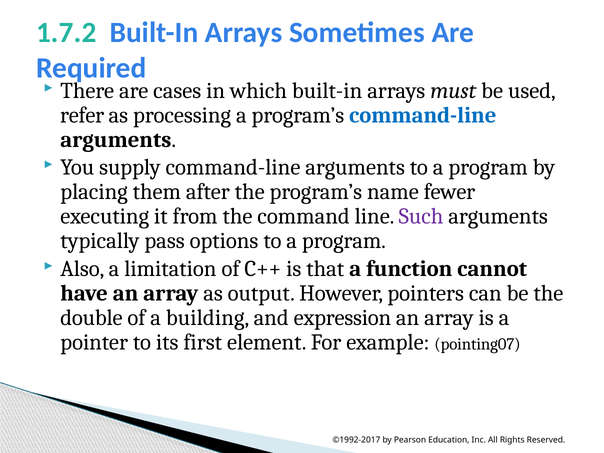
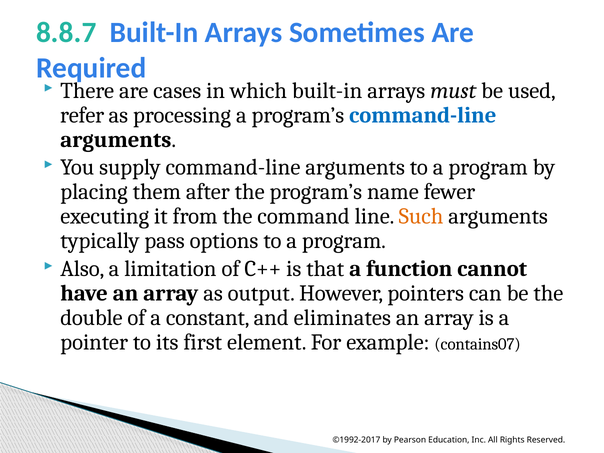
1.7.2: 1.7.2 -> 8.8.7 (66, 33)
Such colour: purple -> orange (421, 216)
building: building -> constant (208, 318)
expression: expression -> eliminates (342, 318)
pointing07: pointing07 -> contains07 (478, 344)
